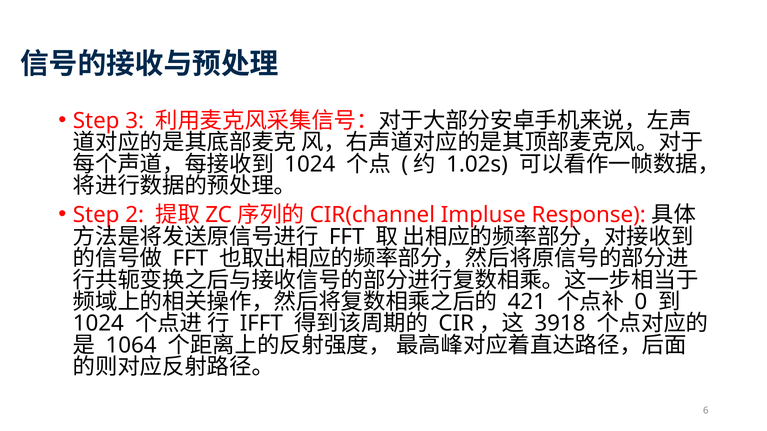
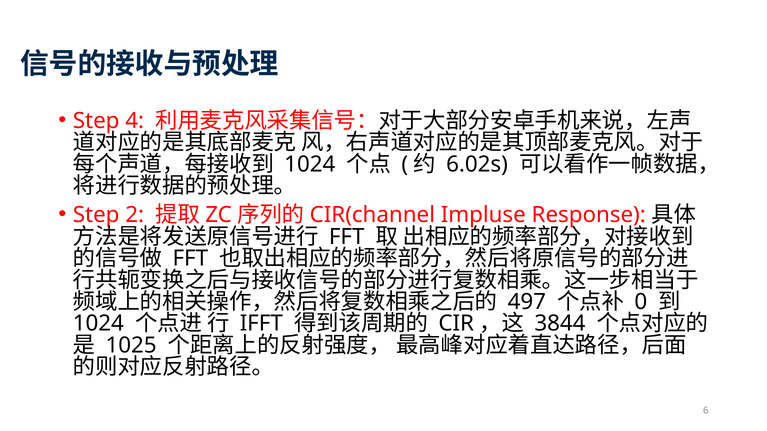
3: 3 -> 4 (135, 121)
1.02s: 1.02s -> 6.02s (477, 164)
421: 421 -> 497 (527, 302)
3918: 3918 -> 3844 (560, 324)
1064: 1064 -> 1025 (131, 346)
